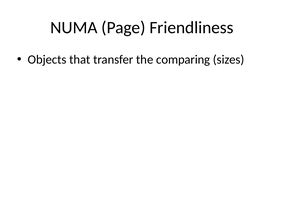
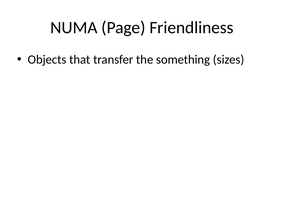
comparing: comparing -> something (183, 60)
